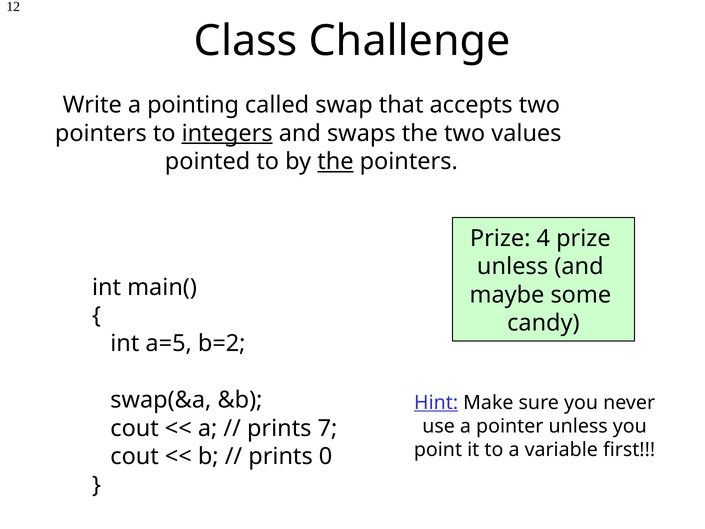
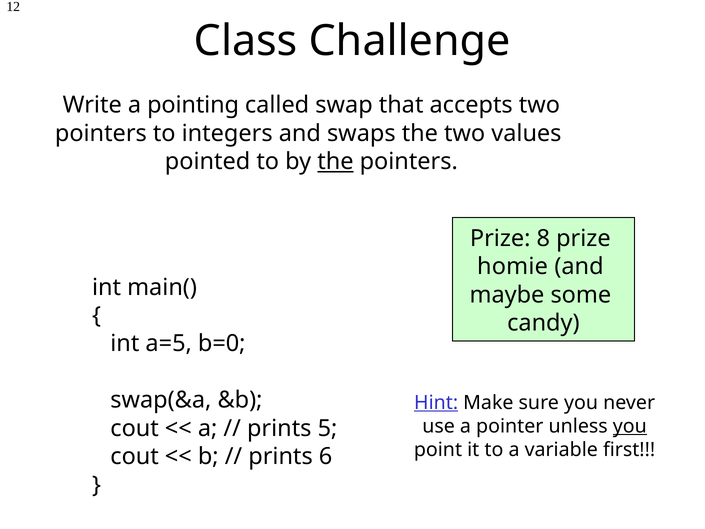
integers underline: present -> none (227, 133)
4: 4 -> 8 (543, 238)
unless: unless -> homie (513, 267)
b=2: b=2 -> b=0 (222, 344)
you underline: none -> present (630, 426)
7: 7 -> 5 (327, 428)
0: 0 -> 6 (326, 456)
